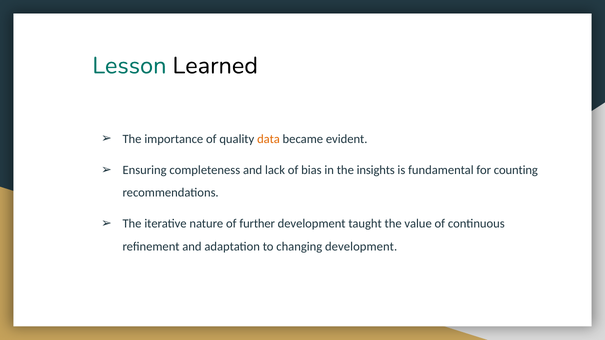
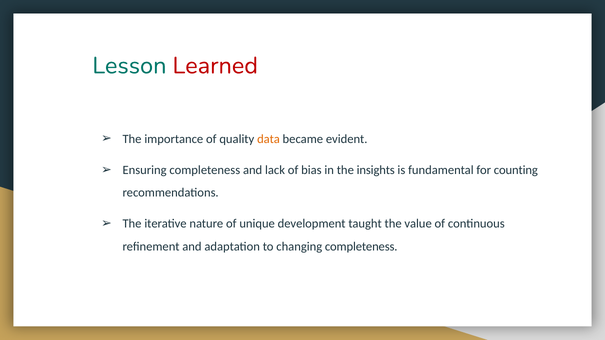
Learned colour: black -> red (215, 66)
further: further -> unique (257, 224)
changing development: development -> completeness (361, 247)
